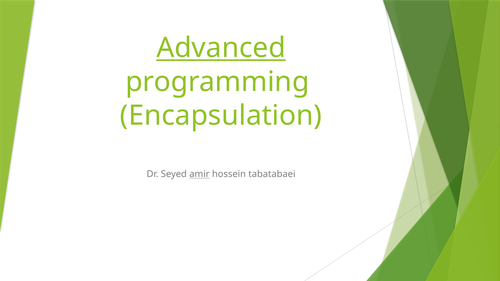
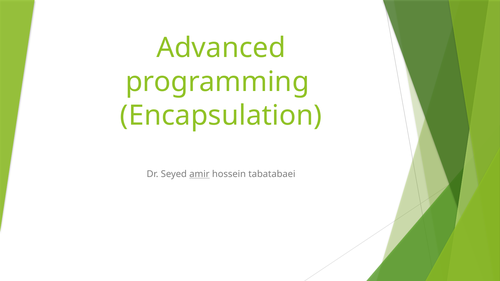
Advanced underline: present -> none (221, 48)
